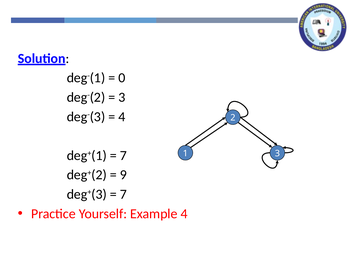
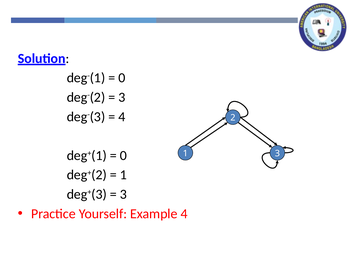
7: 7 -> 0 (123, 156)
9: 9 -> 1 (123, 175)
7: 7 -> 3 (123, 194)
